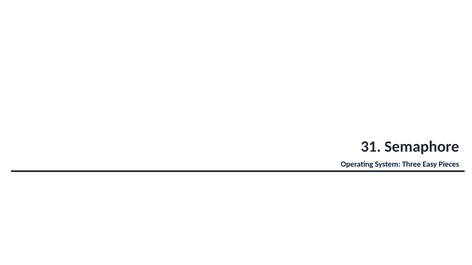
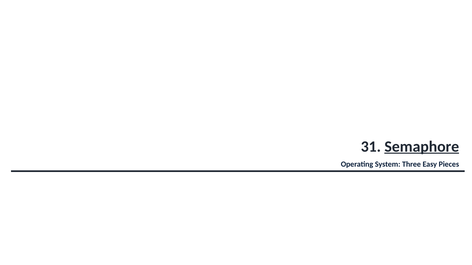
Semaphore underline: none -> present (422, 147)
